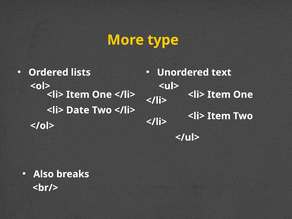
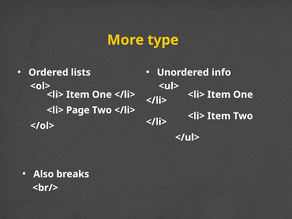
text: text -> info (221, 72)
Date: Date -> Page (78, 110)
